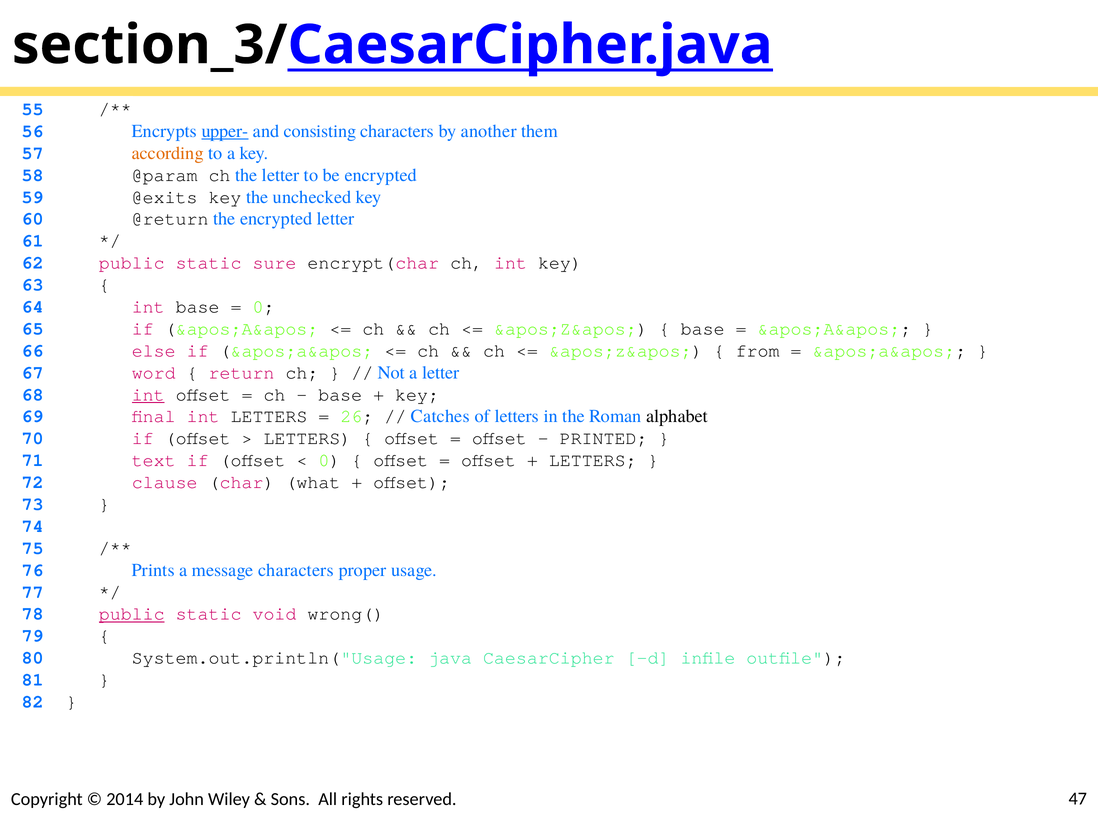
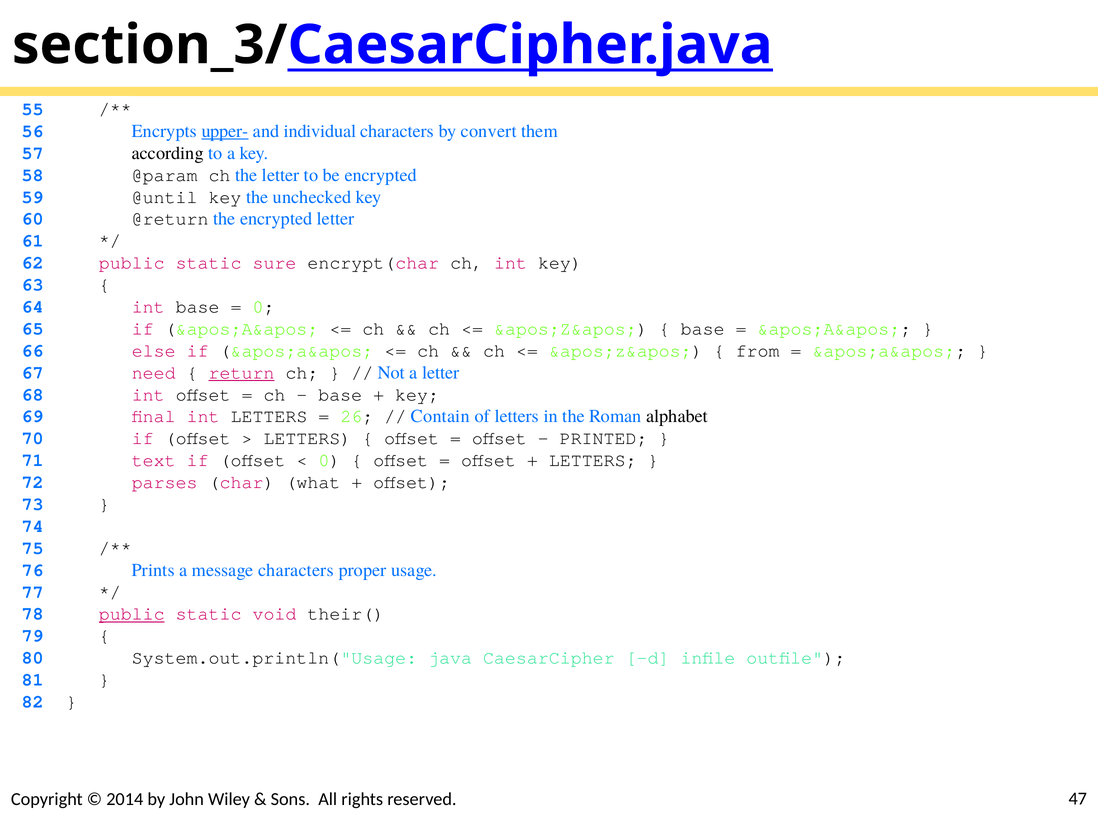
consisting: consisting -> individual (320, 131)
another: another -> convert (489, 131)
according colour: orange -> black (168, 153)
@exits: @exits -> @until (165, 197)
word: word -> need (154, 373)
return underline: none -> present (242, 373)
int underline: present -> none (148, 395)
Catches: Catches -> Contain (440, 417)
clause: clause -> parses (165, 483)
wrong(: wrong( -> their( (346, 614)
